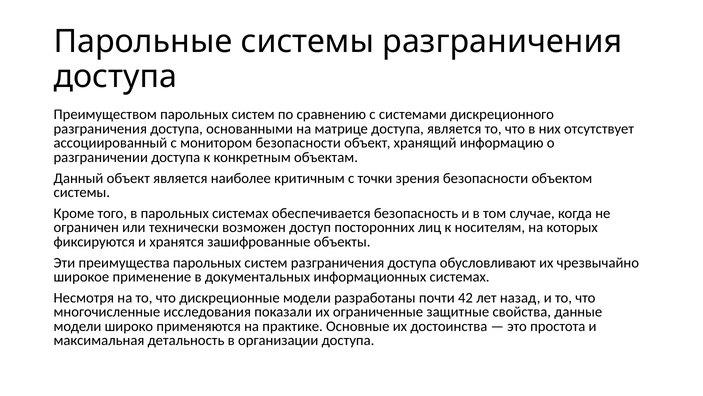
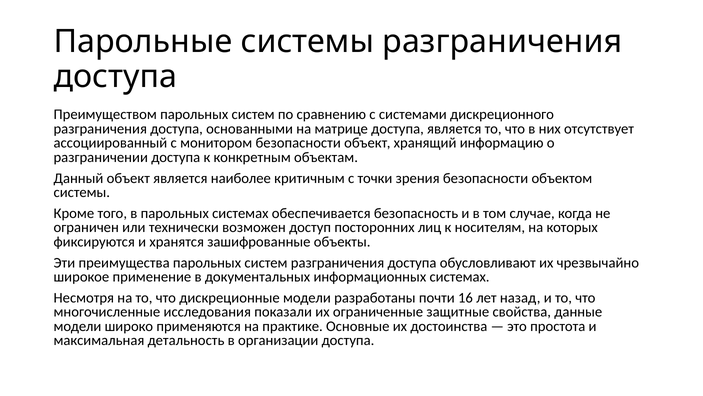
42: 42 -> 16 (465, 297)
